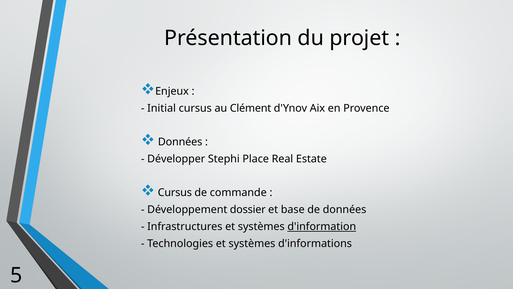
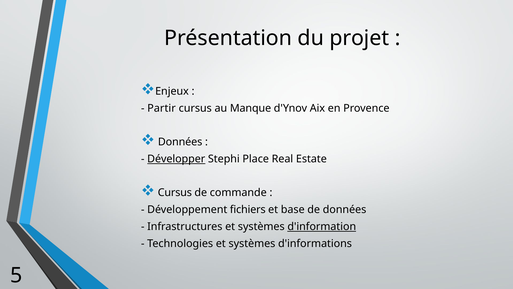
Initial: Initial -> Partir (162, 108)
Clément: Clément -> Manque (251, 108)
Développer underline: none -> present (176, 159)
dossier: dossier -> fichiers (248, 209)
